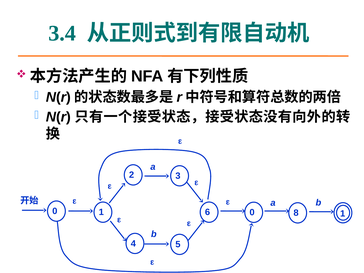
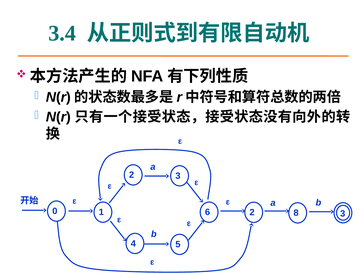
6 0: 0 -> 2 (252, 212)
1 1: 1 -> 3 (343, 214)
